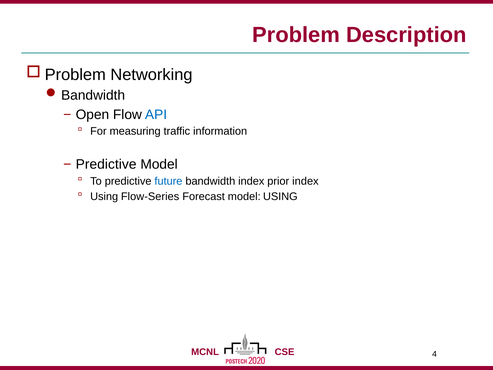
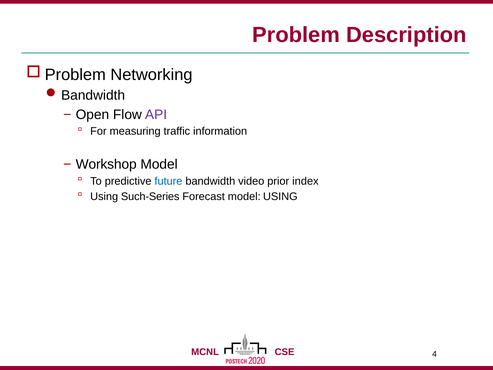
API colour: blue -> purple (156, 114)
Predictive: Predictive -> Workshop (106, 164)
bandwidth index: index -> video (251, 181)
Flow-Series: Flow-Series -> Such-Series (150, 196)
